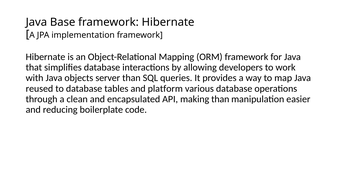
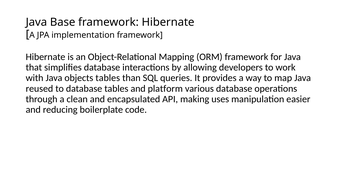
objects server: server -> tables (108, 78)
making than: than -> uses (220, 99)
